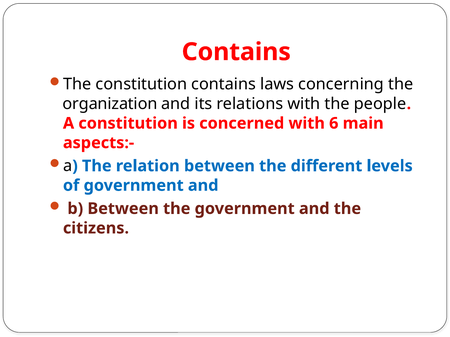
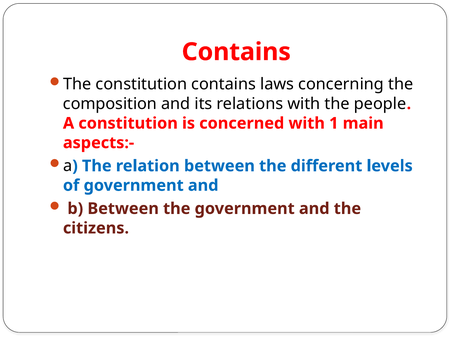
organization: organization -> composition (110, 104)
6: 6 -> 1 (334, 123)
